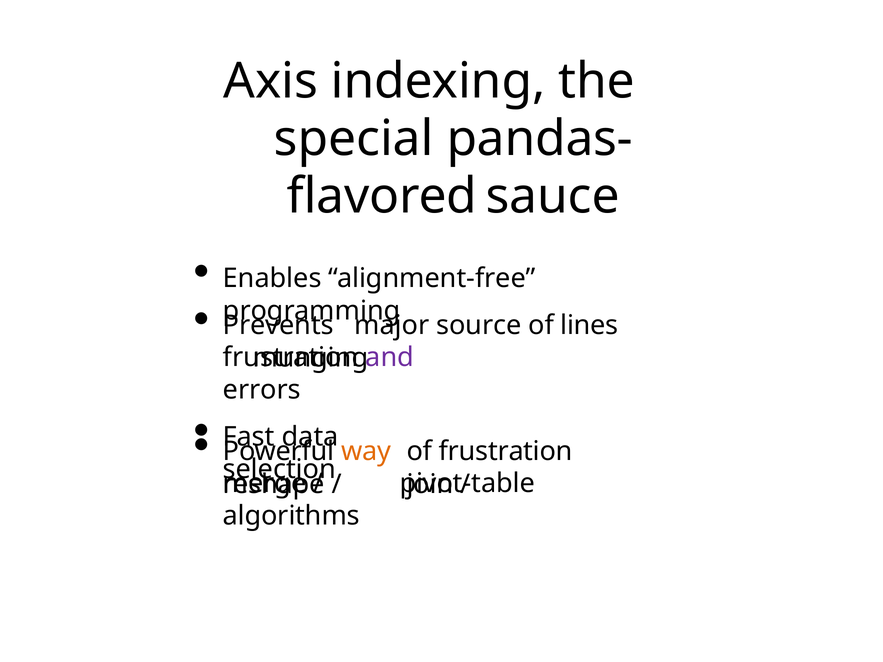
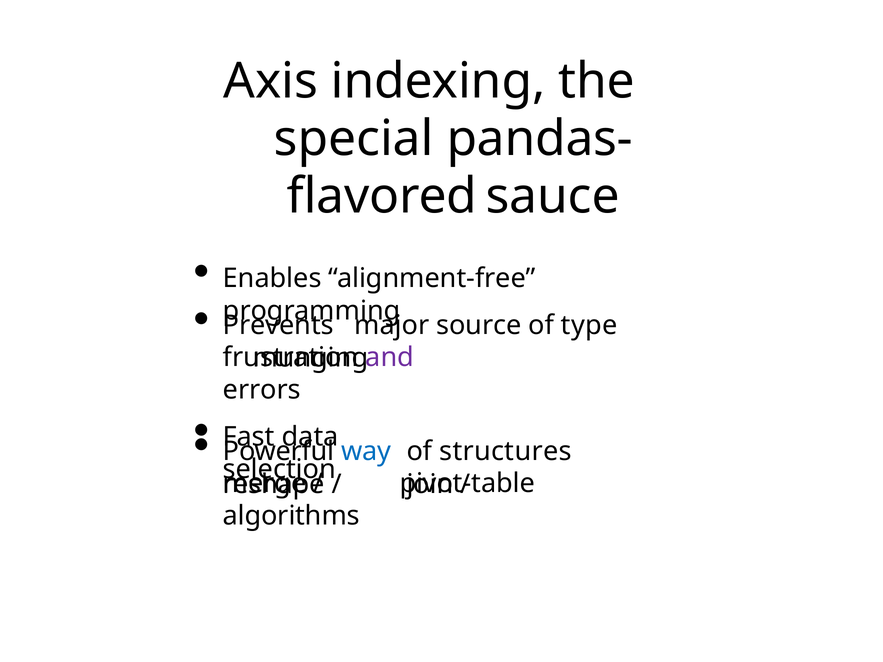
lines: lines -> type (589, 326)
way colour: orange -> blue (366, 452)
of frustration: frustration -> structures (505, 452)
